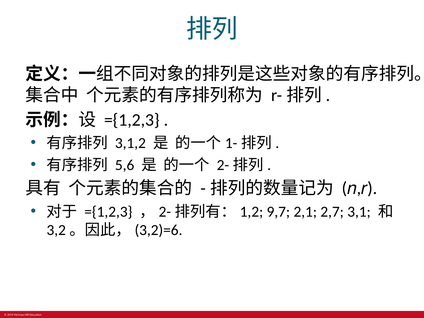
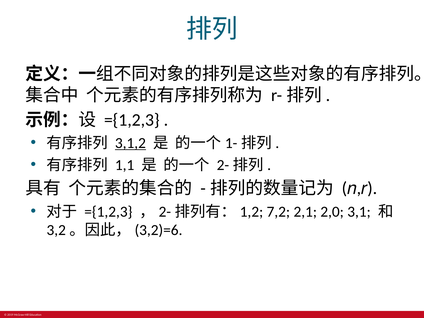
3,1,2 underline: none -> present (130, 143)
5,6: 5,6 -> 1,1 (125, 165)
9,7: 9,7 -> 7,2 (278, 212)
2,7: 2,7 -> 2,0 (332, 212)
